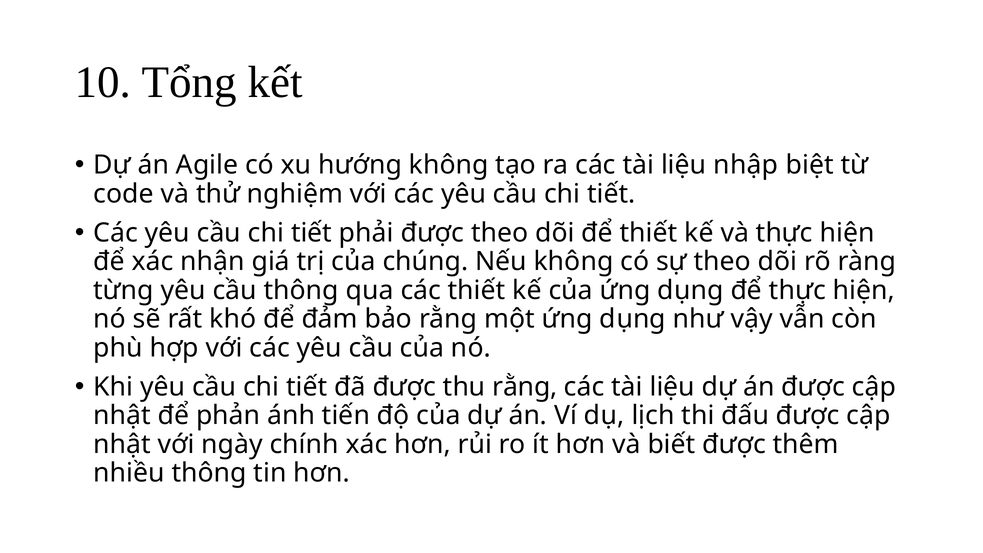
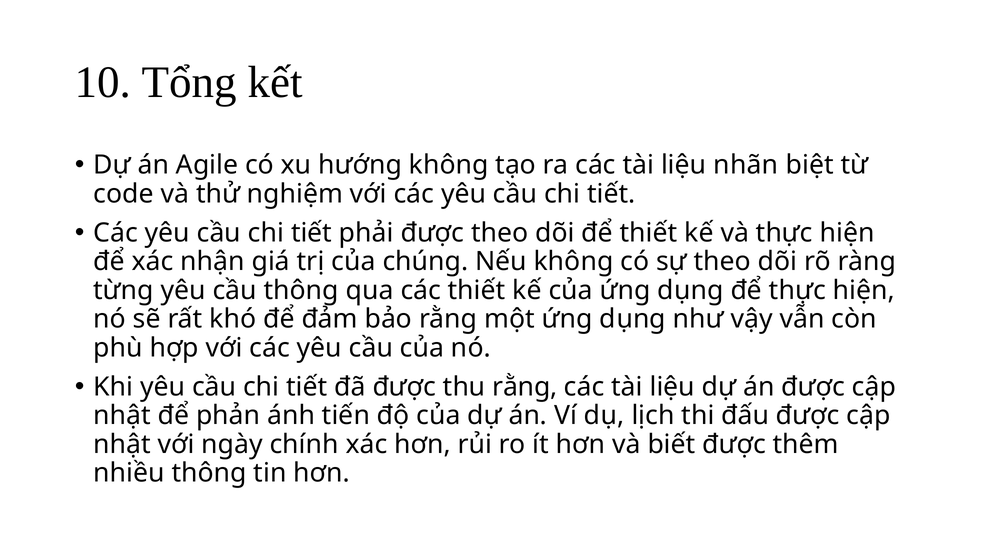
nhập: nhập -> nhãn (746, 165)
